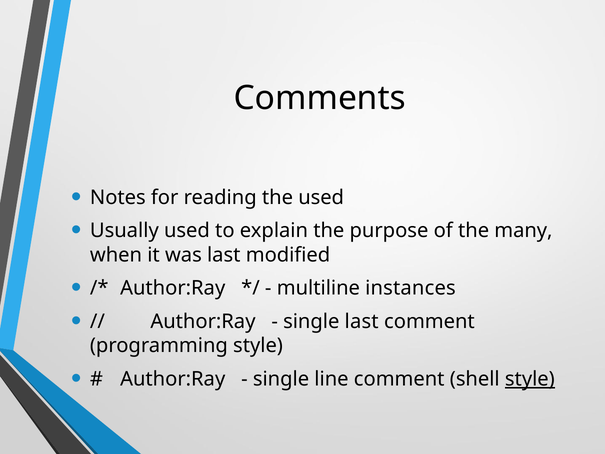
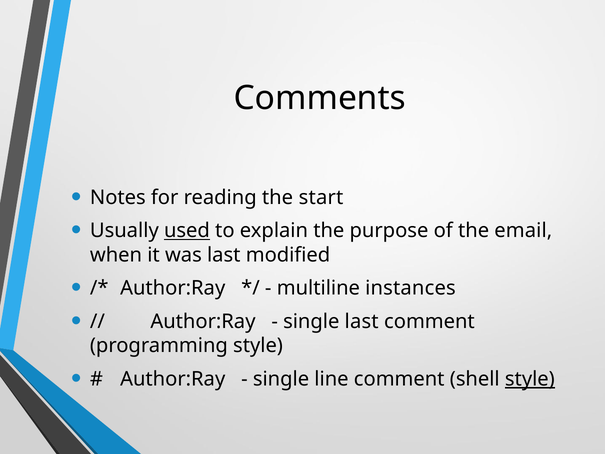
the used: used -> start (321, 197)
used underline: none -> present (187, 231)
many: many -> email (523, 231)
